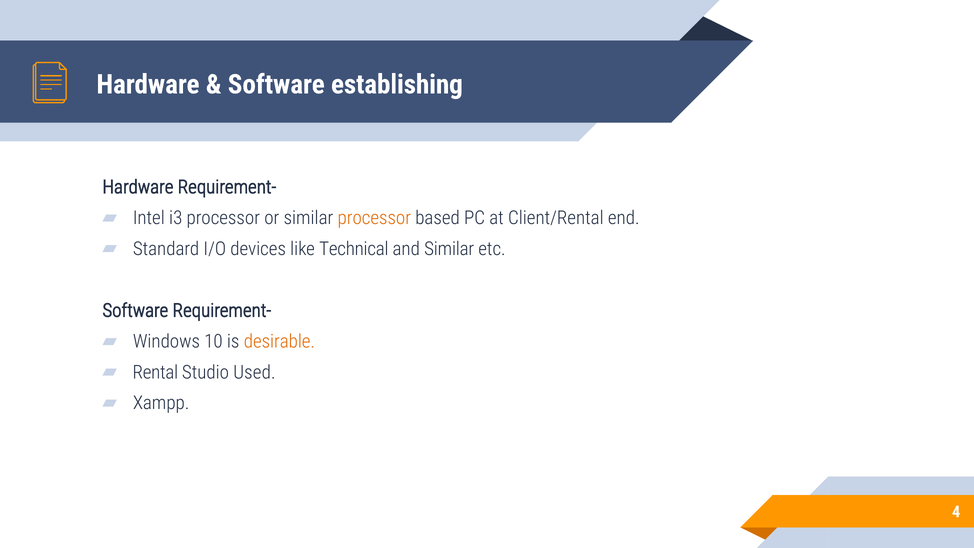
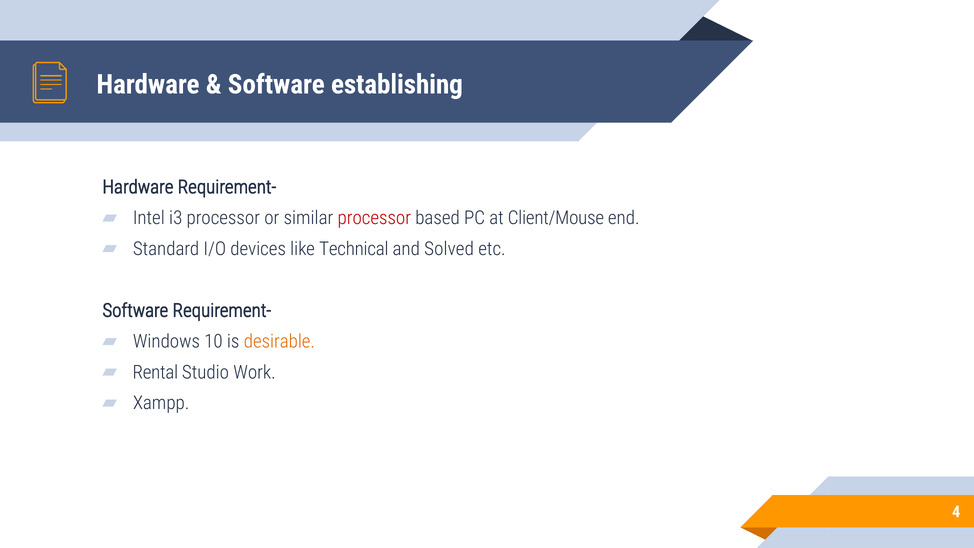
processor colour: orange -> red (374, 218)
Client/Rental: Client/Rental -> Client/Mouse (556, 218)
and Similar: Similar -> Solved (449, 249)
Used: Used -> Work (255, 372)
